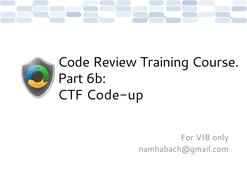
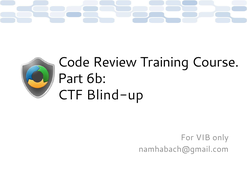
Code-up: Code-up -> Blind-up (115, 95)
